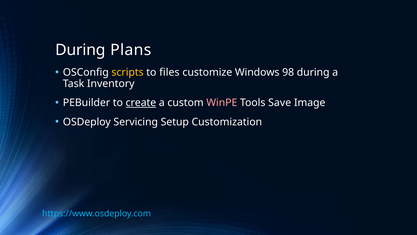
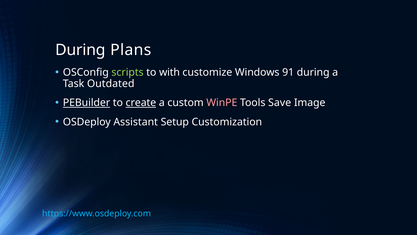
scripts colour: yellow -> light green (128, 72)
files: files -> with (170, 72)
98: 98 -> 91 (288, 72)
Inventory: Inventory -> Outdated (111, 84)
PEBuilder underline: none -> present (87, 103)
Servicing: Servicing -> Assistant (136, 122)
